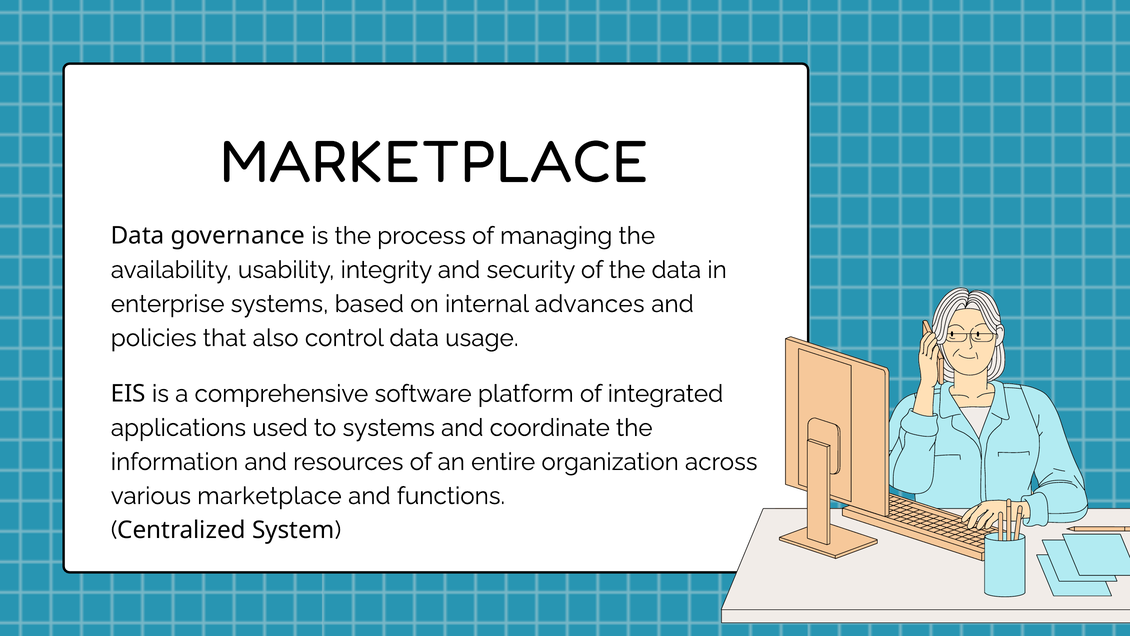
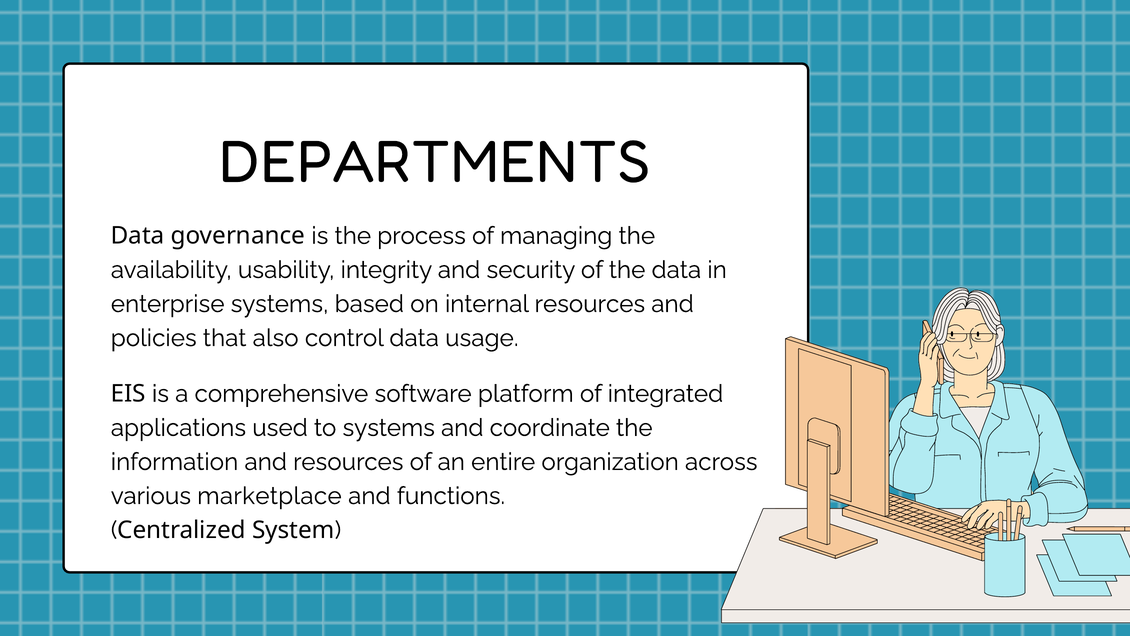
MARKETPLACE: MARKETPLACE -> DEPARTMENTS (435, 162)
internal advances: advances -> resources (590, 304)
